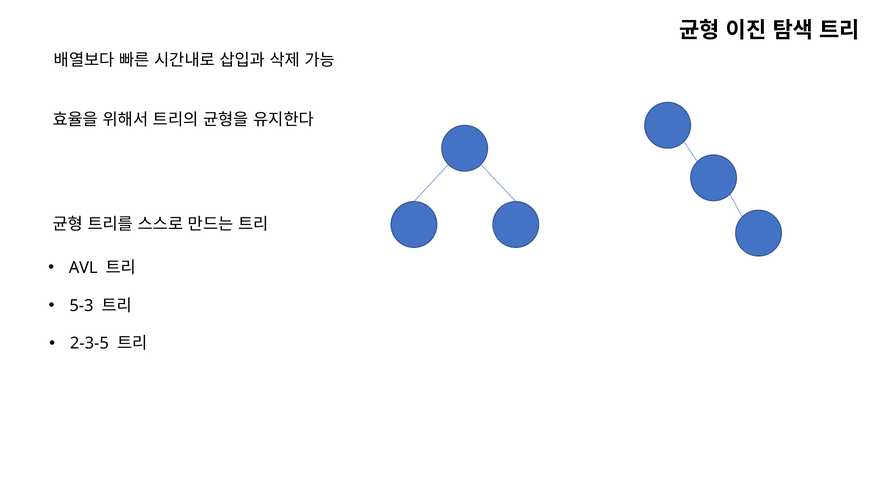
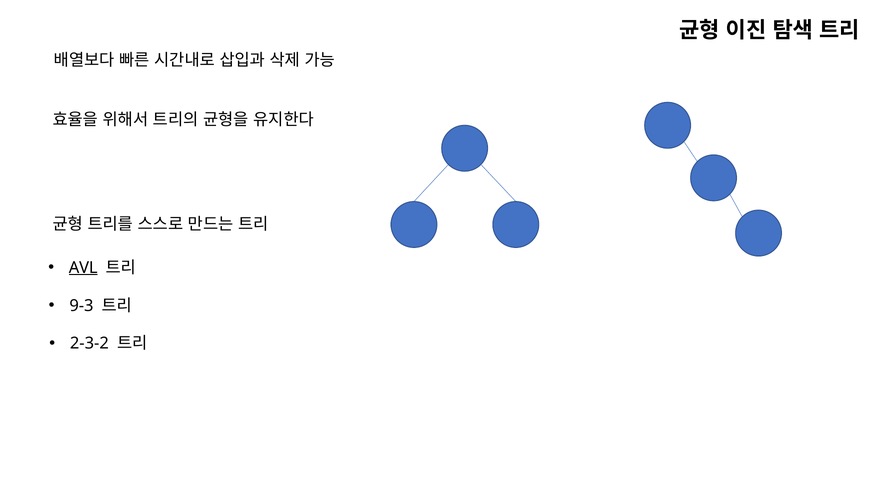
AVL underline: none -> present (83, 268)
5-3: 5-3 -> 9-3 (81, 306)
2-3-5: 2-3-5 -> 2-3-2 (89, 344)
